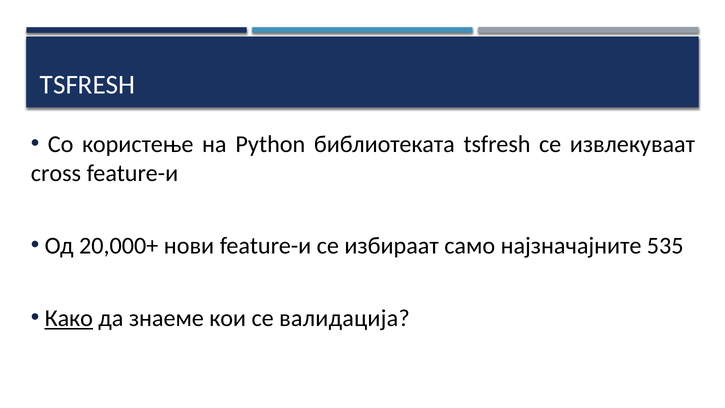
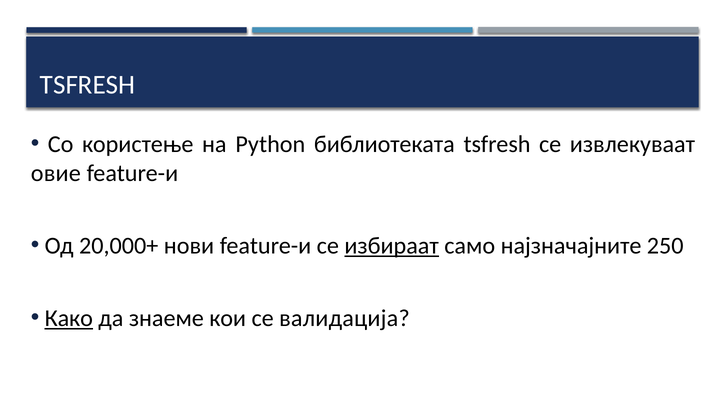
cross: cross -> овие (56, 173)
избираат underline: none -> present (392, 246)
535: 535 -> 250 (665, 246)
